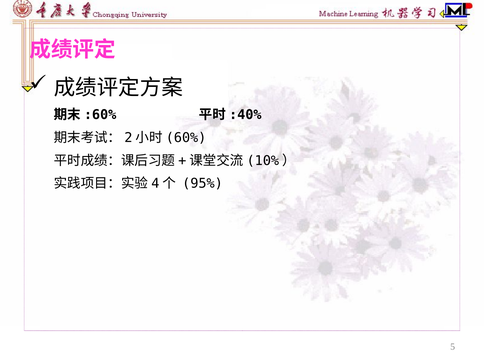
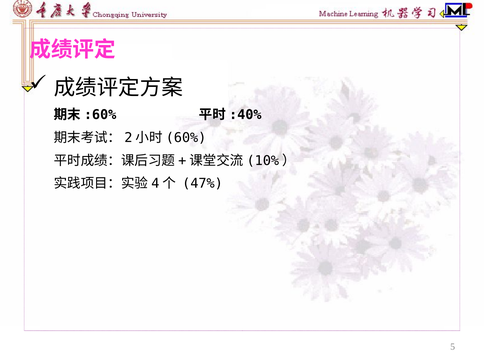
95%: 95% -> 47% (203, 183)
